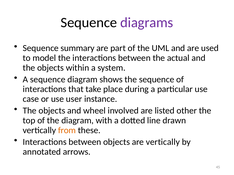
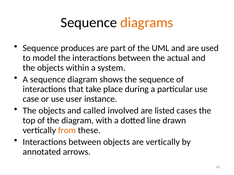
diagrams colour: purple -> orange (147, 23)
summary: summary -> produces (78, 48)
wheel: wheel -> called (94, 111)
other: other -> cases (187, 111)
